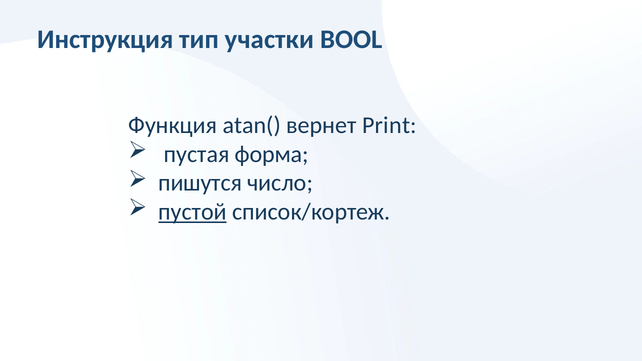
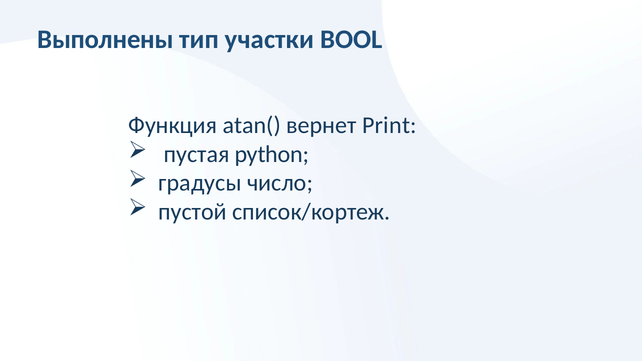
Инструкция: Инструкция -> Выполнены (105, 39)
форма: форма -> python (272, 154)
пишутся: пишутся -> градусы (200, 183)
пустой underline: present -> none (193, 212)
